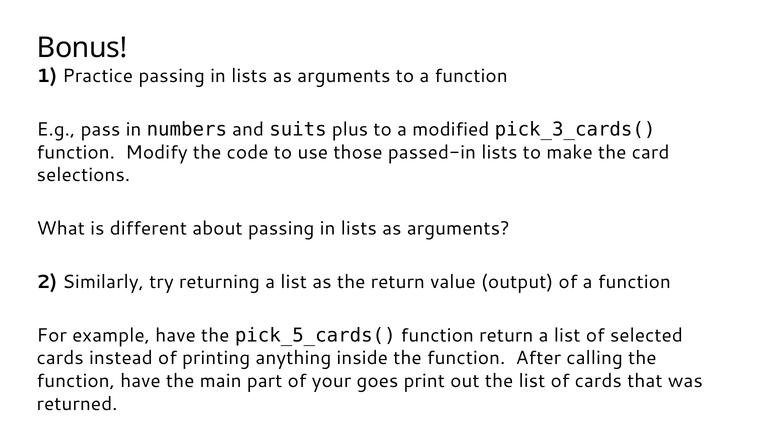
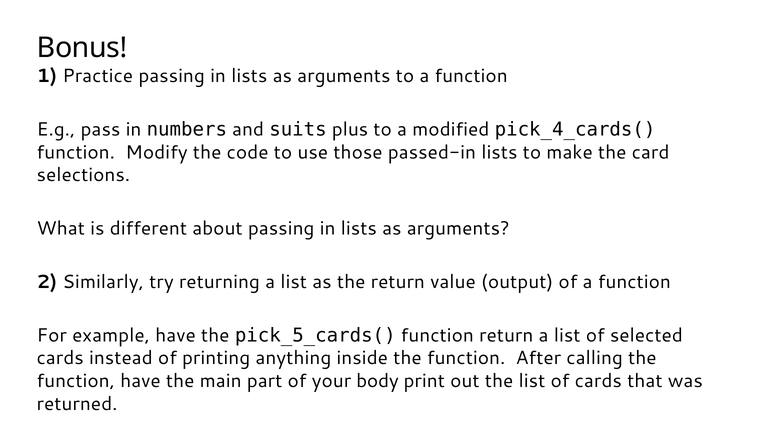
pick_3_cards(: pick_3_cards( -> pick_4_cards( (575, 129)
goes: goes -> body (377, 381)
